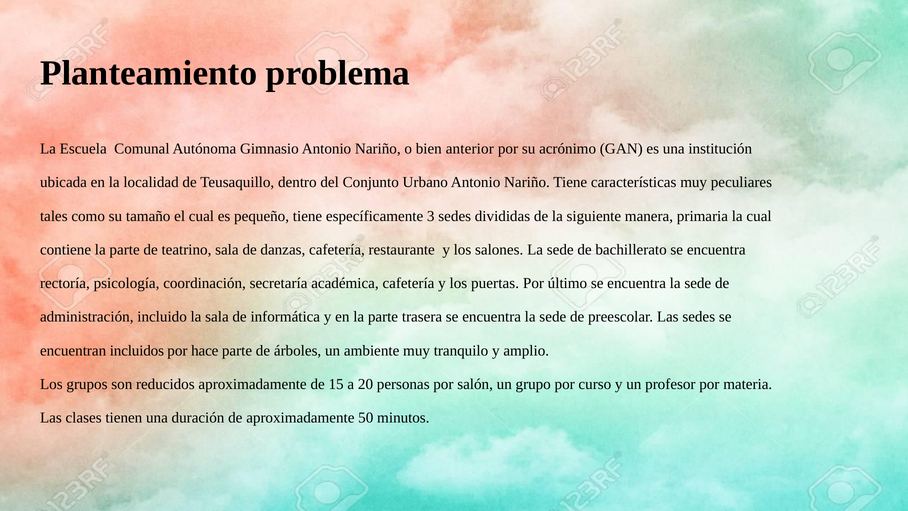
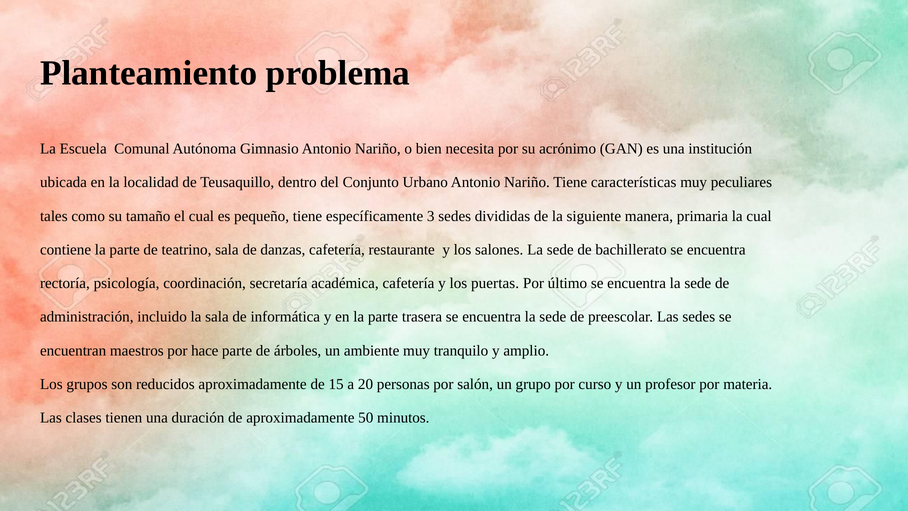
anterior: anterior -> necesita (470, 149)
incluidos: incluidos -> maestros (137, 350)
